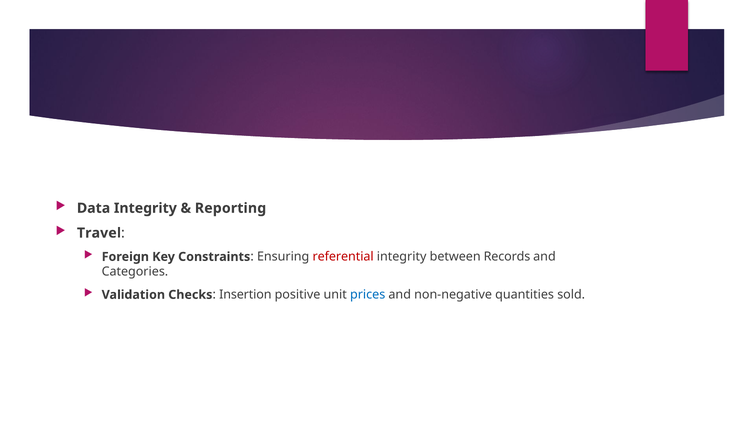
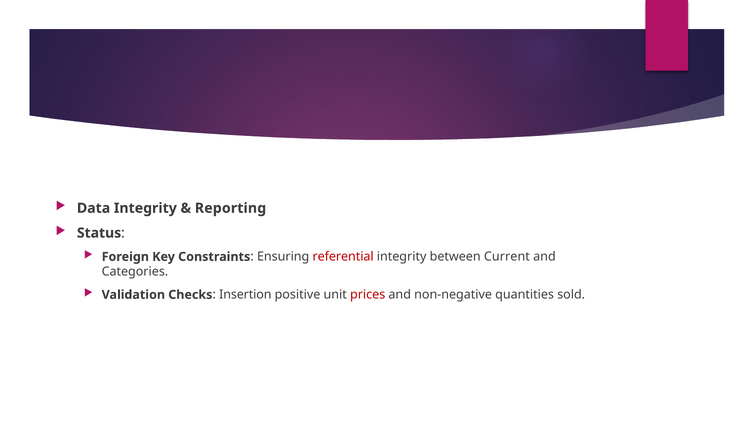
Travel: Travel -> Status (99, 233)
Records: Records -> Current (507, 257)
prices colour: blue -> red (368, 295)
